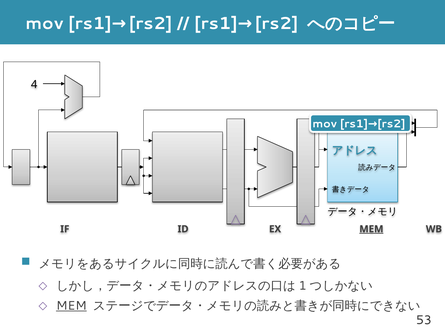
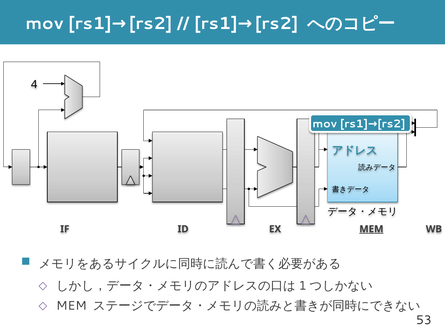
MEM underline: present -> none (71, 305)
